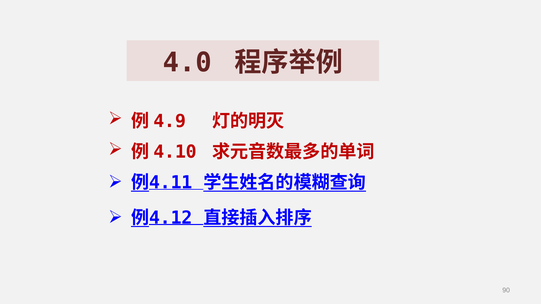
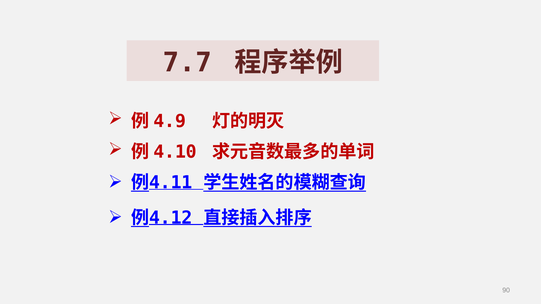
4.0: 4.0 -> 7.7 (187, 63)
